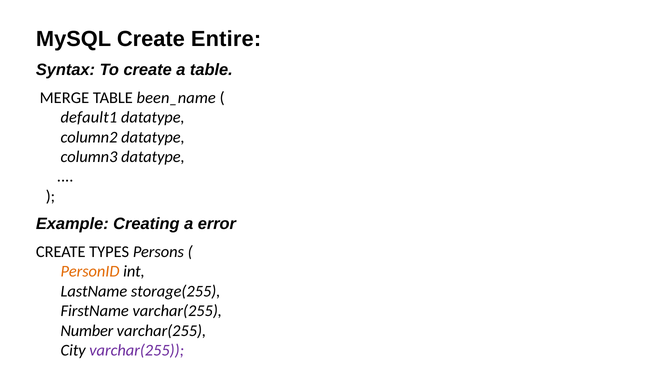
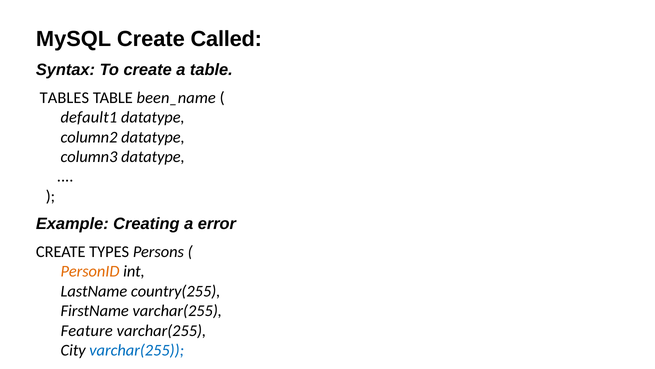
Entire: Entire -> Called (226, 39)
MERGE: MERGE -> TABLES (64, 98)
storage(255: storage(255 -> country(255 (176, 291)
Number: Number -> Feature (87, 330)
varchar(255 colour: purple -> blue (137, 350)
